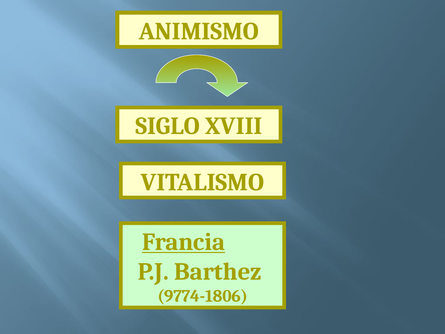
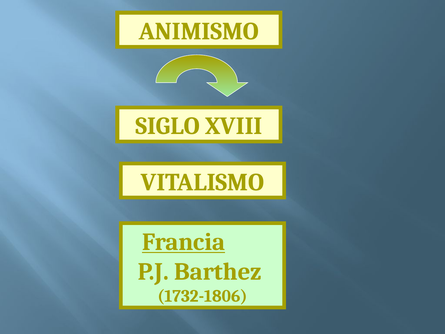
9774-1806: 9774-1806 -> 1732-1806 (202, 296)
